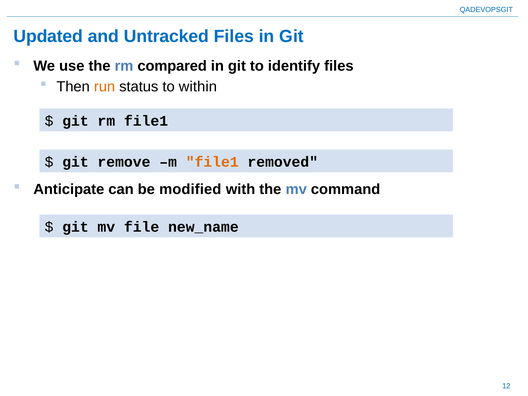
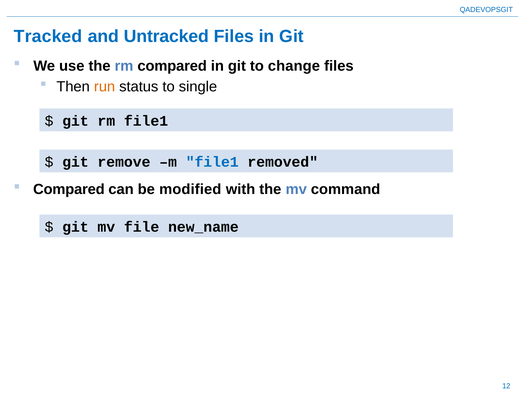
Updated: Updated -> Tracked (48, 36)
identify: identify -> change (294, 66)
within: within -> single (198, 87)
file1 colour: orange -> blue (212, 162)
Anticipate: Anticipate -> Compared (69, 189)
